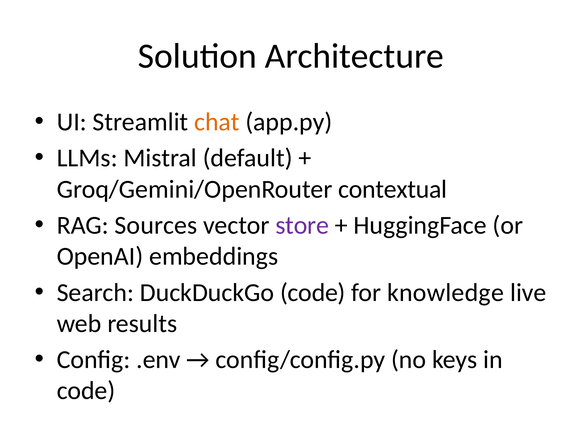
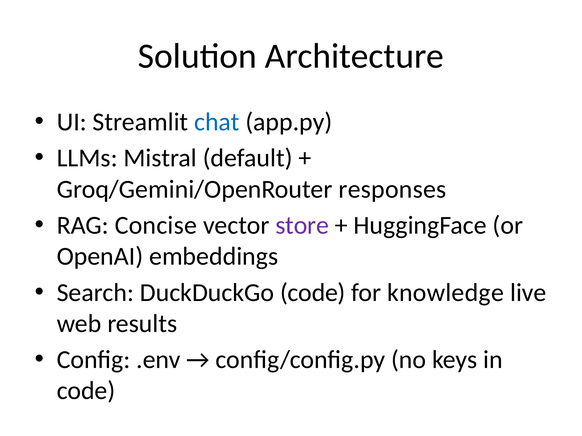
chat colour: orange -> blue (217, 122)
contextual: contextual -> responses (392, 189)
Sources: Sources -> Concise (156, 226)
